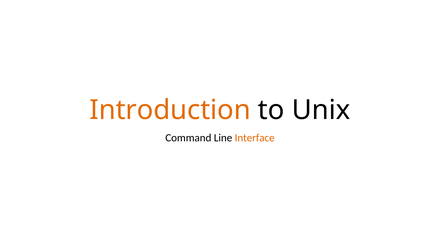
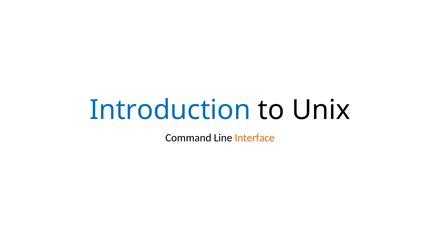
Introduction colour: orange -> blue (170, 110)
